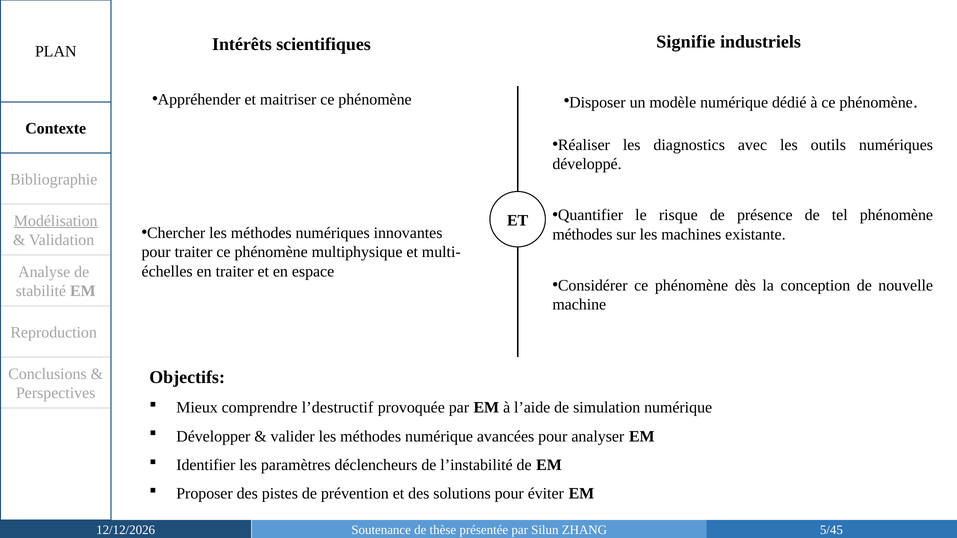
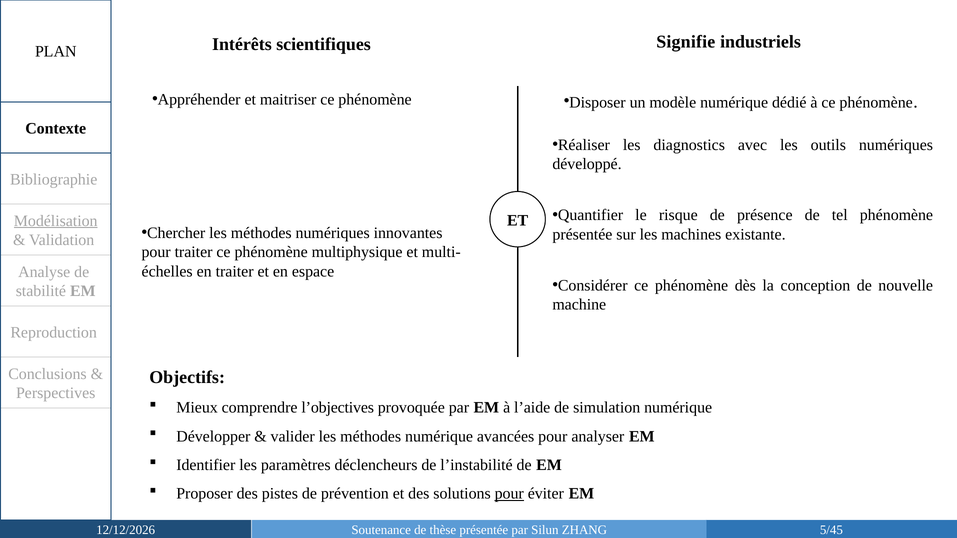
méthodes: méthodes -> présentée (582, 234)
l’destructif: l’destructif -> l’objectives (338, 408)
pour underline: none -> present (509, 494)
